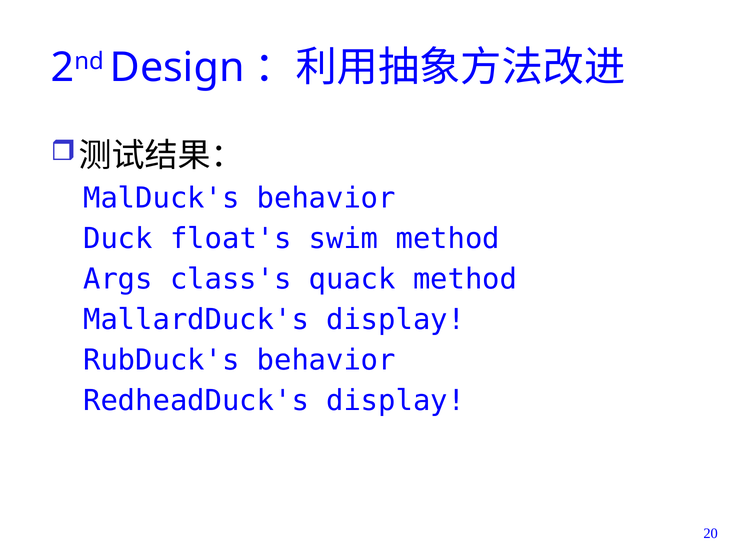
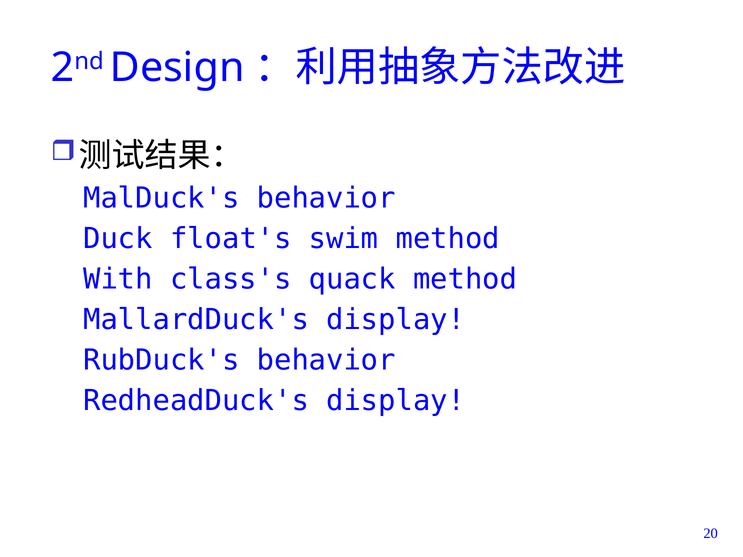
Args: Args -> With (118, 280)
